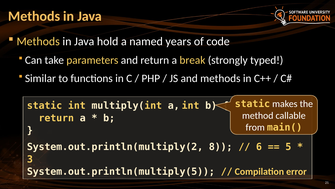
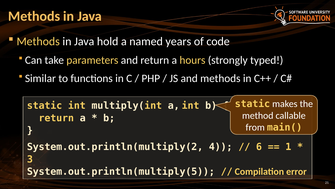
break: break -> hours (192, 60)
8: 8 -> 4 (221, 147)
5: 5 -> 1 (288, 147)
